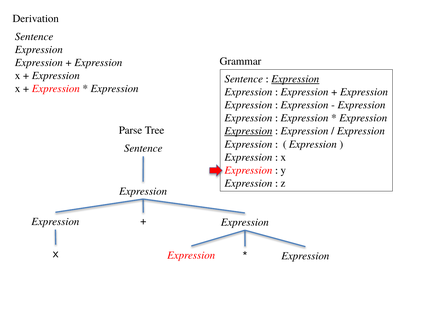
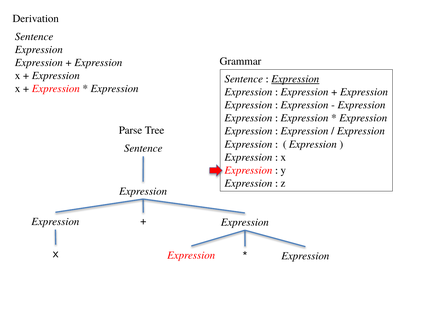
Expression underline: present -> none (248, 131)
